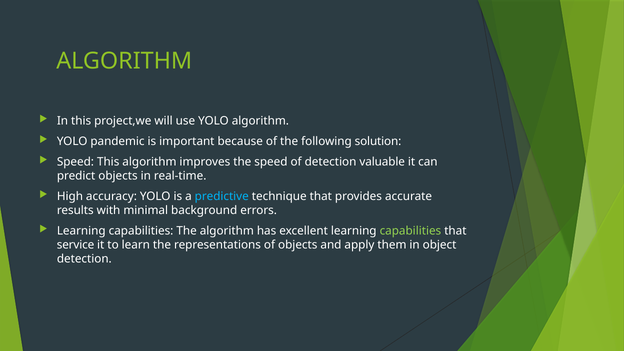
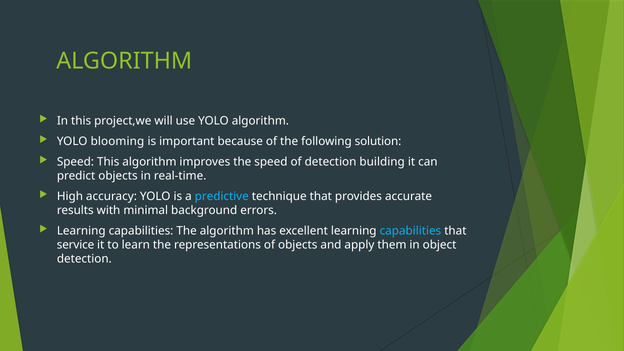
pandemic: pandemic -> blooming (117, 141)
valuable: valuable -> building (382, 162)
capabilities colour: light green -> light blue (410, 231)
